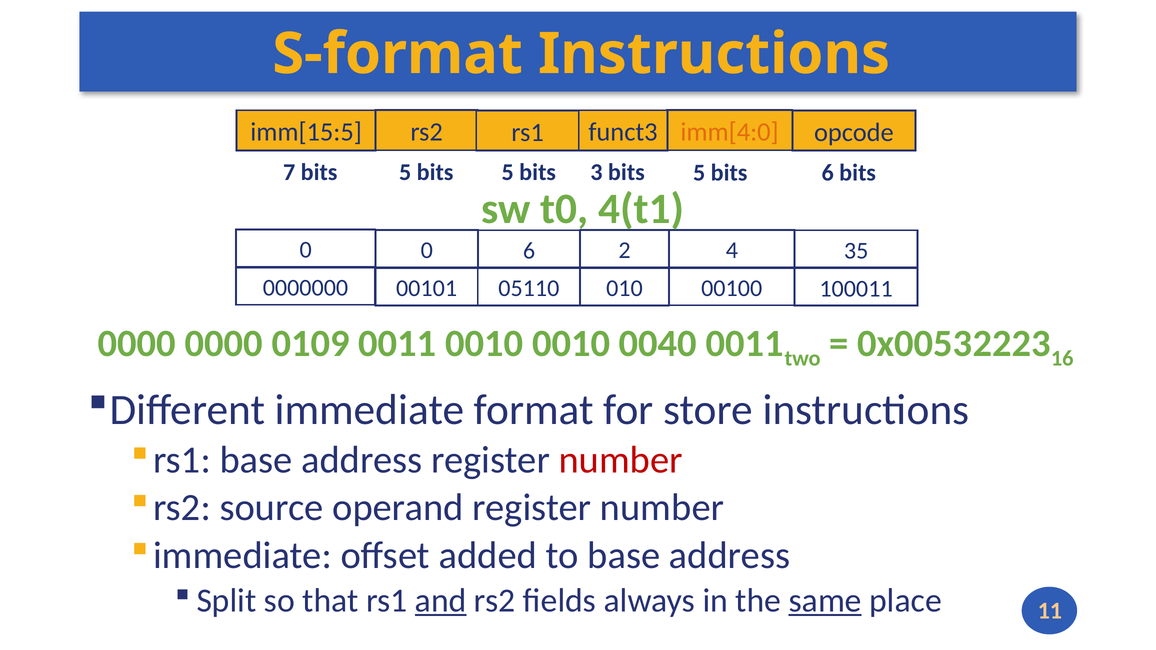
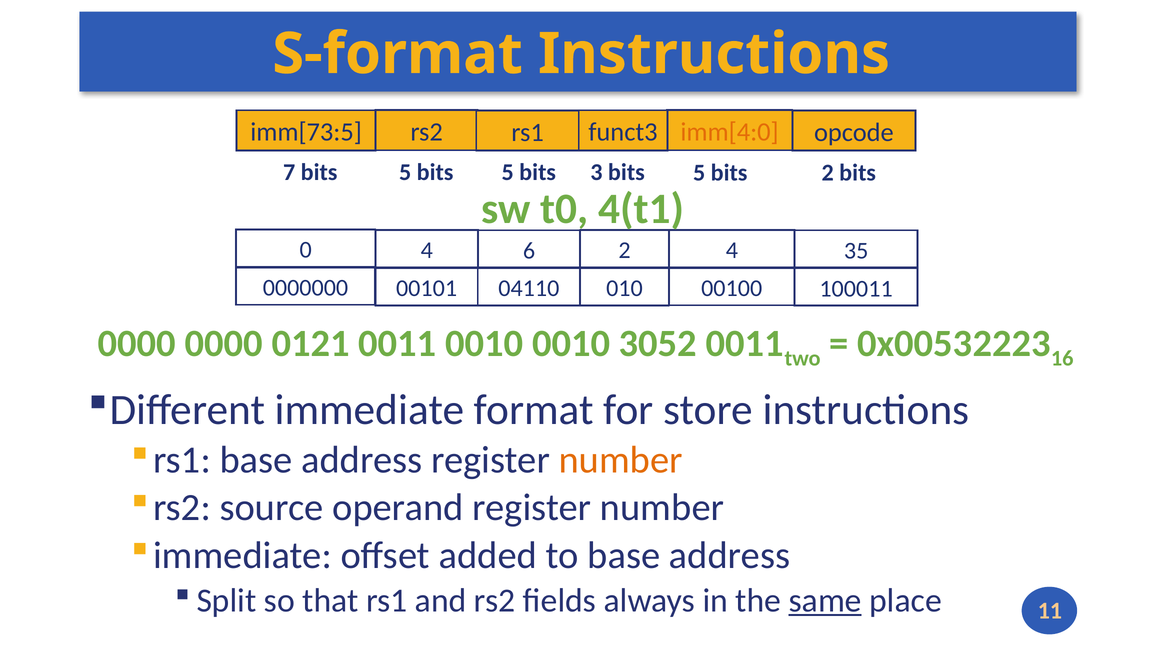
imm[15:5: imm[15:5 -> imm[73:5 (306, 132)
bits 6: 6 -> 2 (828, 173)
0 0: 0 -> 4 (427, 251)
05110: 05110 -> 04110 (529, 289)
0109: 0109 -> 0121 (311, 344)
0040: 0040 -> 3052 (658, 344)
number colour: red -> orange (621, 460)
and underline: present -> none (441, 601)
